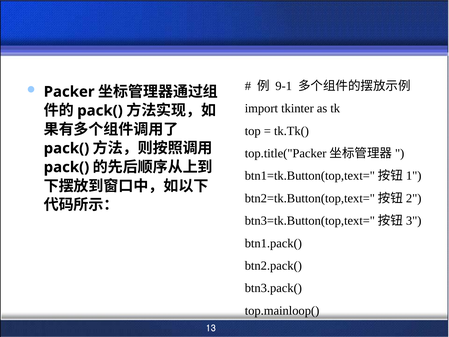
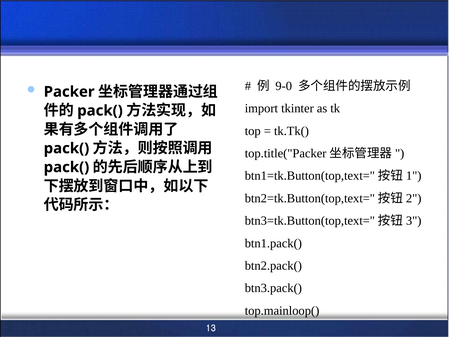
9‑1: 9‑1 -> 9‑0 (284, 86)
